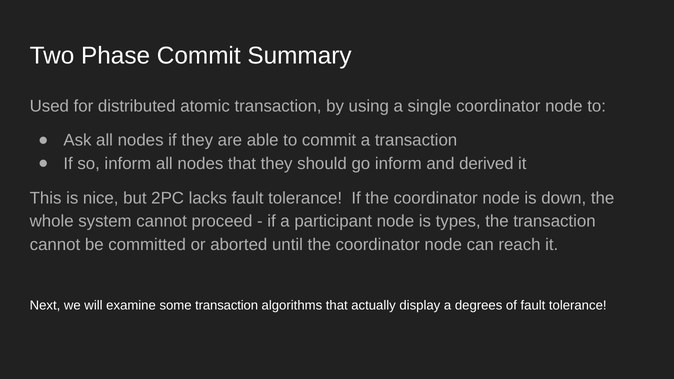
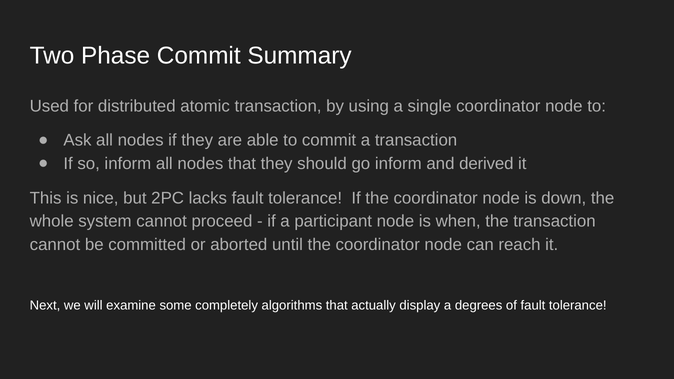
types: types -> when (458, 221)
some transaction: transaction -> completely (227, 305)
